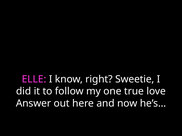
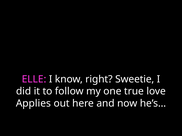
Answer: Answer -> Applies (33, 104)
